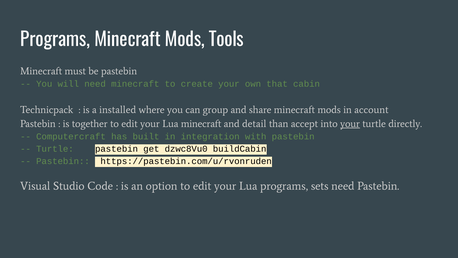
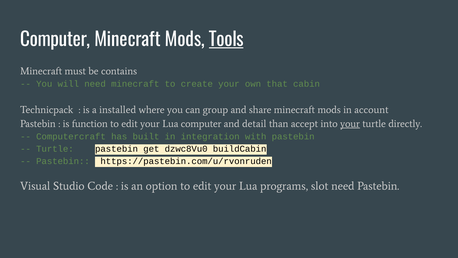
Programs: Programs -> Computer (55, 40)
Tools underline: none -> present (226, 40)
be pastebin: pastebin -> contains (119, 71)
together: together -> function (90, 124)
Lua minecraft: minecraft -> computer (201, 124)
sets: sets -> slot (320, 186)
